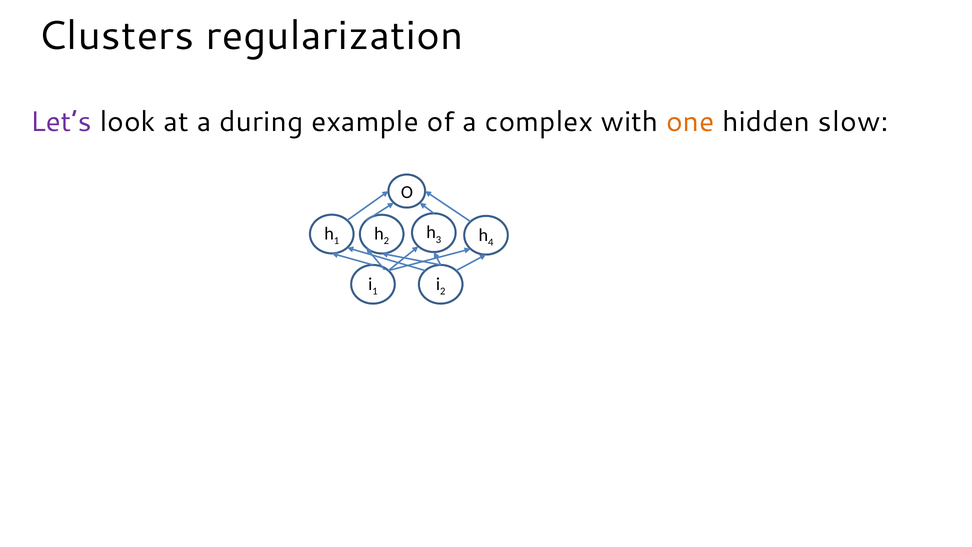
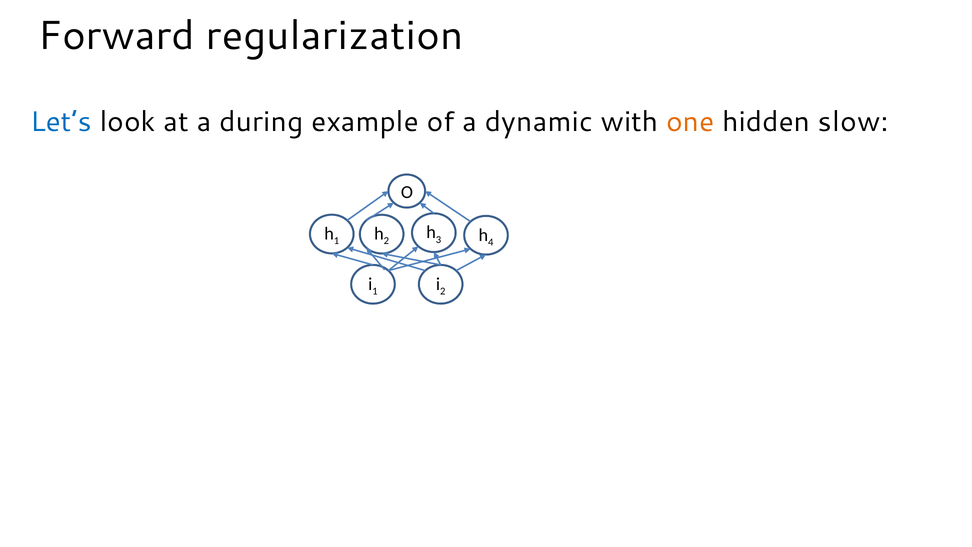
Clusters: Clusters -> Forward (116, 36)
Let’s colour: purple -> blue (61, 122)
complex: complex -> dynamic (539, 122)
